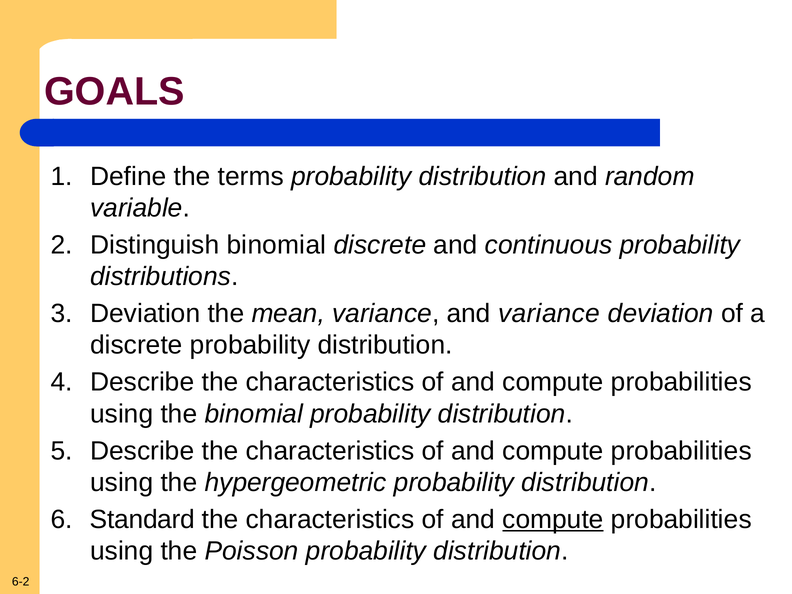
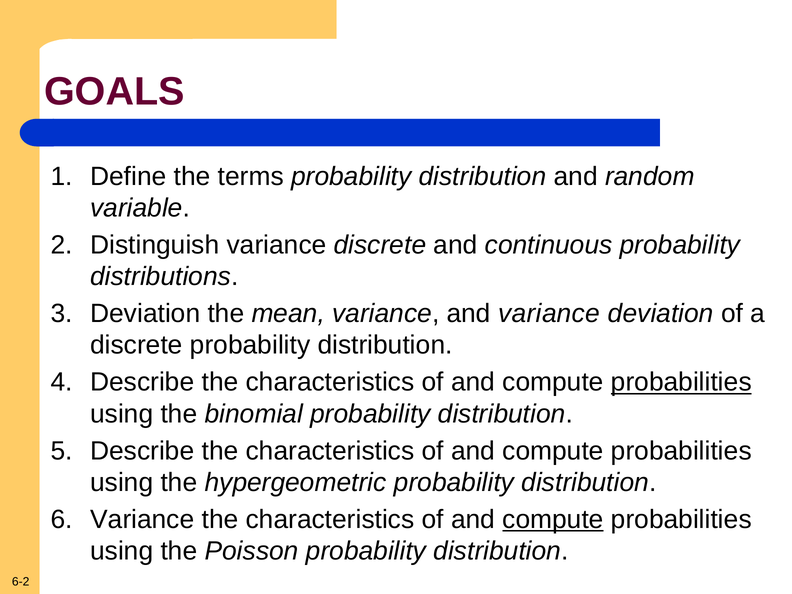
Distinguish binomial: binomial -> variance (277, 245)
probabilities underline: none -> present (681, 382)
Standard: Standard -> Variance (142, 519)
